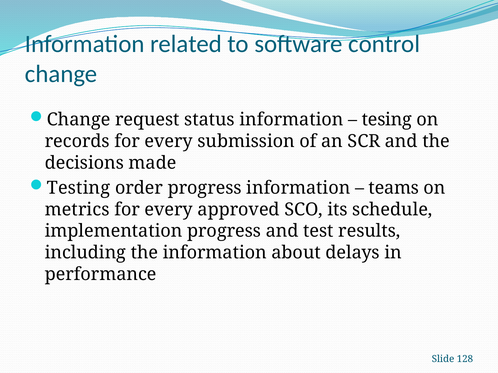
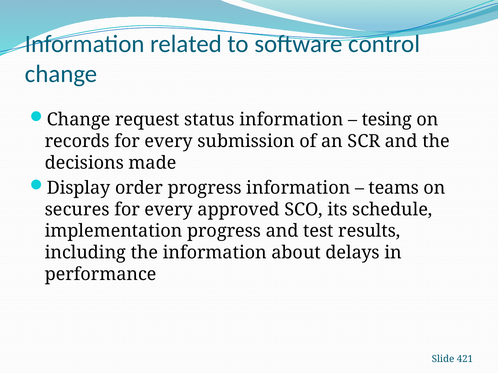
Testing: Testing -> Display (79, 188)
metrics: metrics -> secures (77, 210)
128: 128 -> 421 (465, 359)
